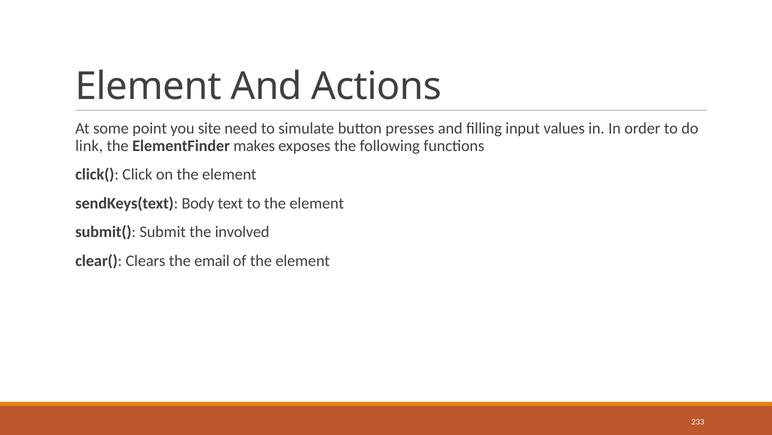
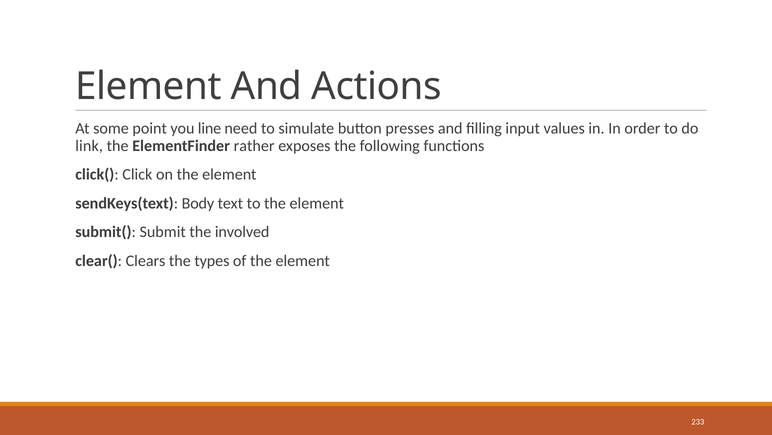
site: site -> line (210, 128)
makes: makes -> rather (254, 146)
email: email -> types (212, 260)
